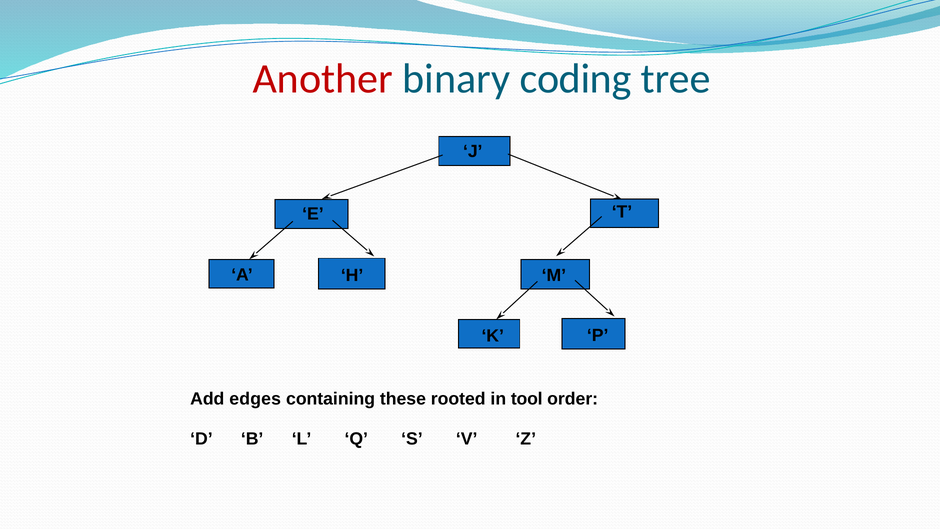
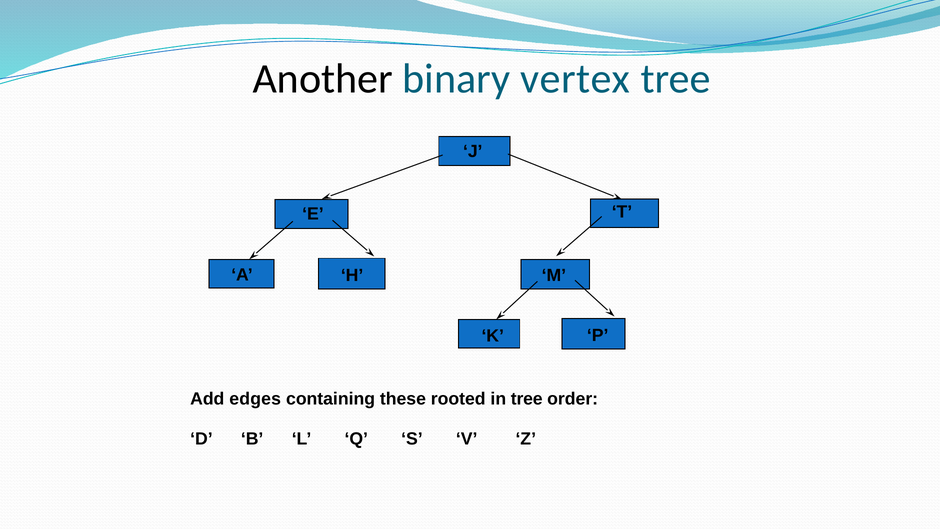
Another colour: red -> black (323, 79)
coding: coding -> vertex (575, 79)
in tool: tool -> tree (527, 399)
